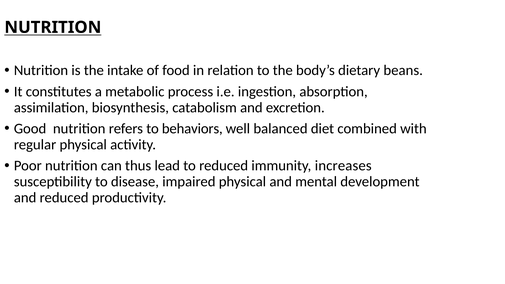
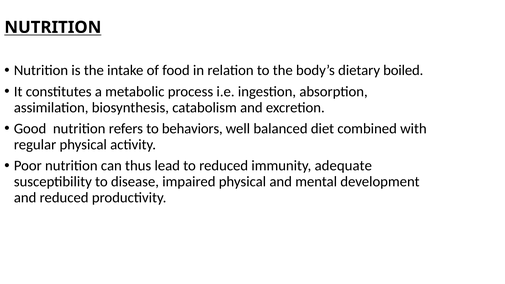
beans: beans -> boiled (403, 70)
increases: increases -> adequate (343, 166)
